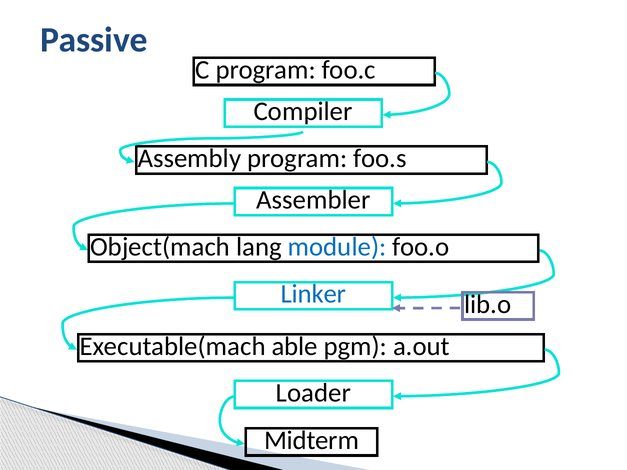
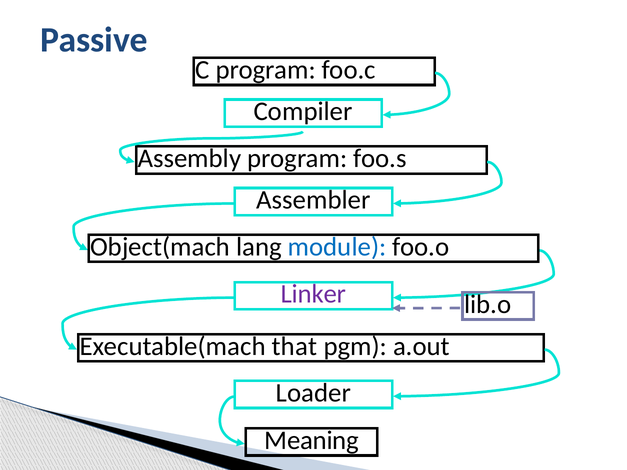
Linker colour: blue -> purple (314, 294)
able: able -> that (295, 346)
Midterm: Midterm -> Meaning (312, 441)
